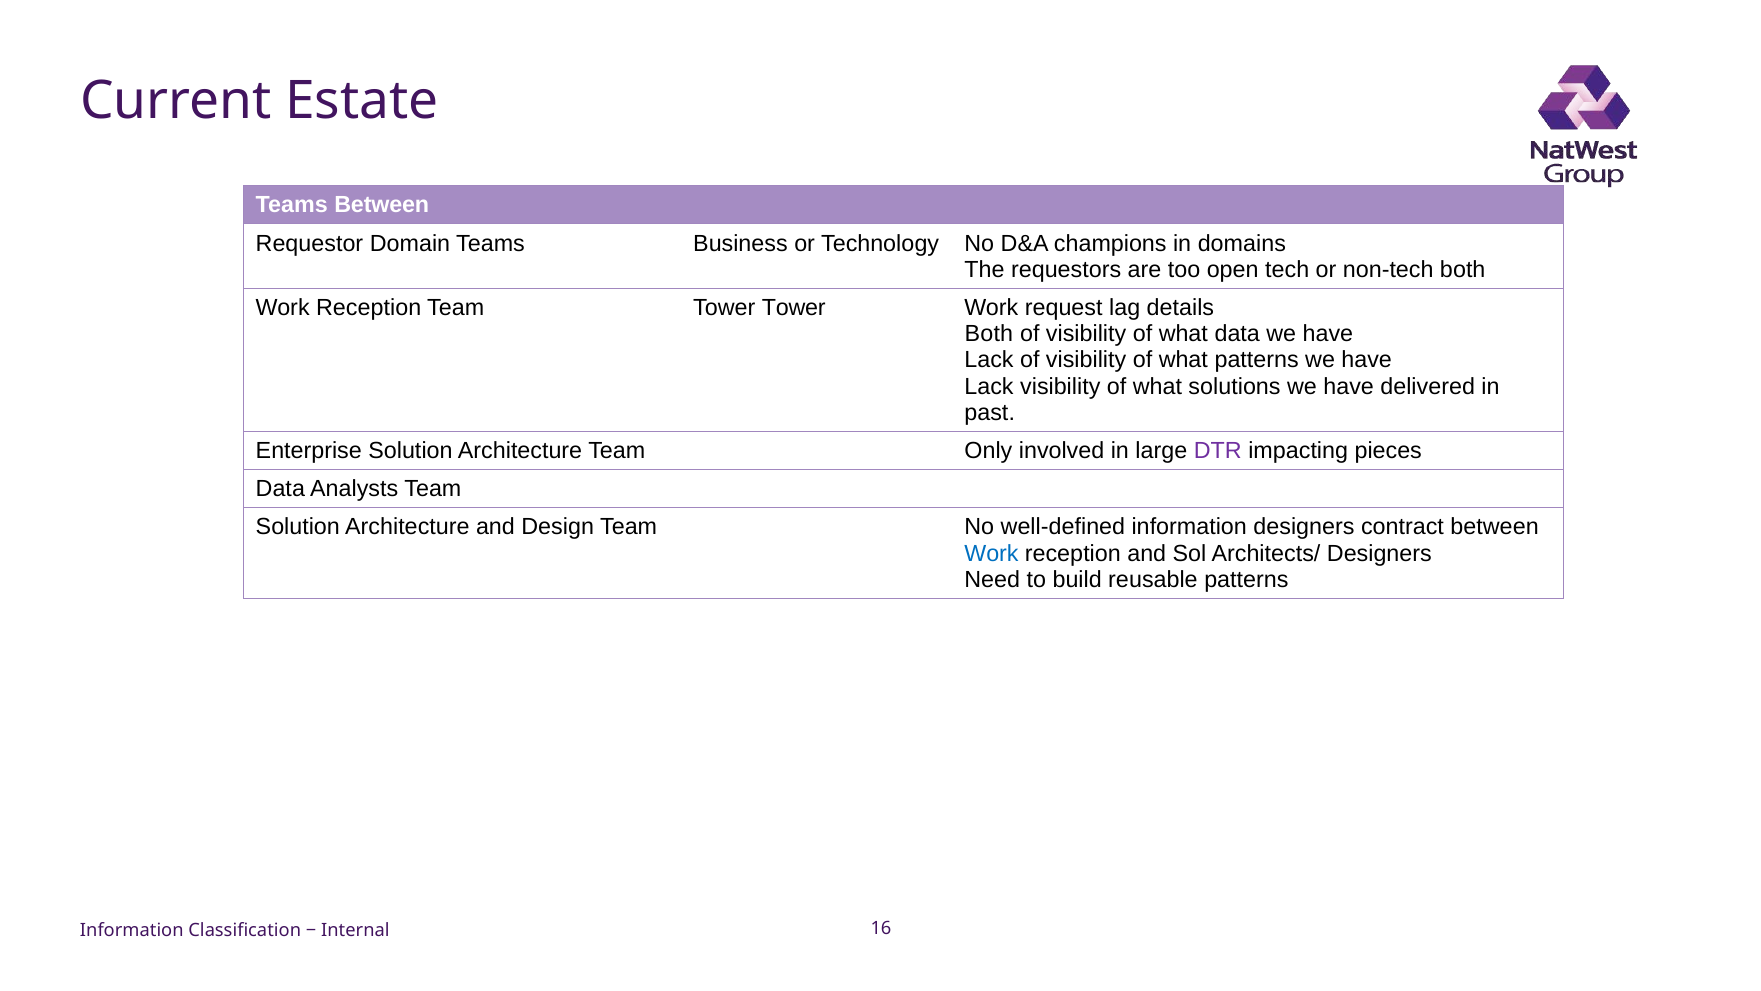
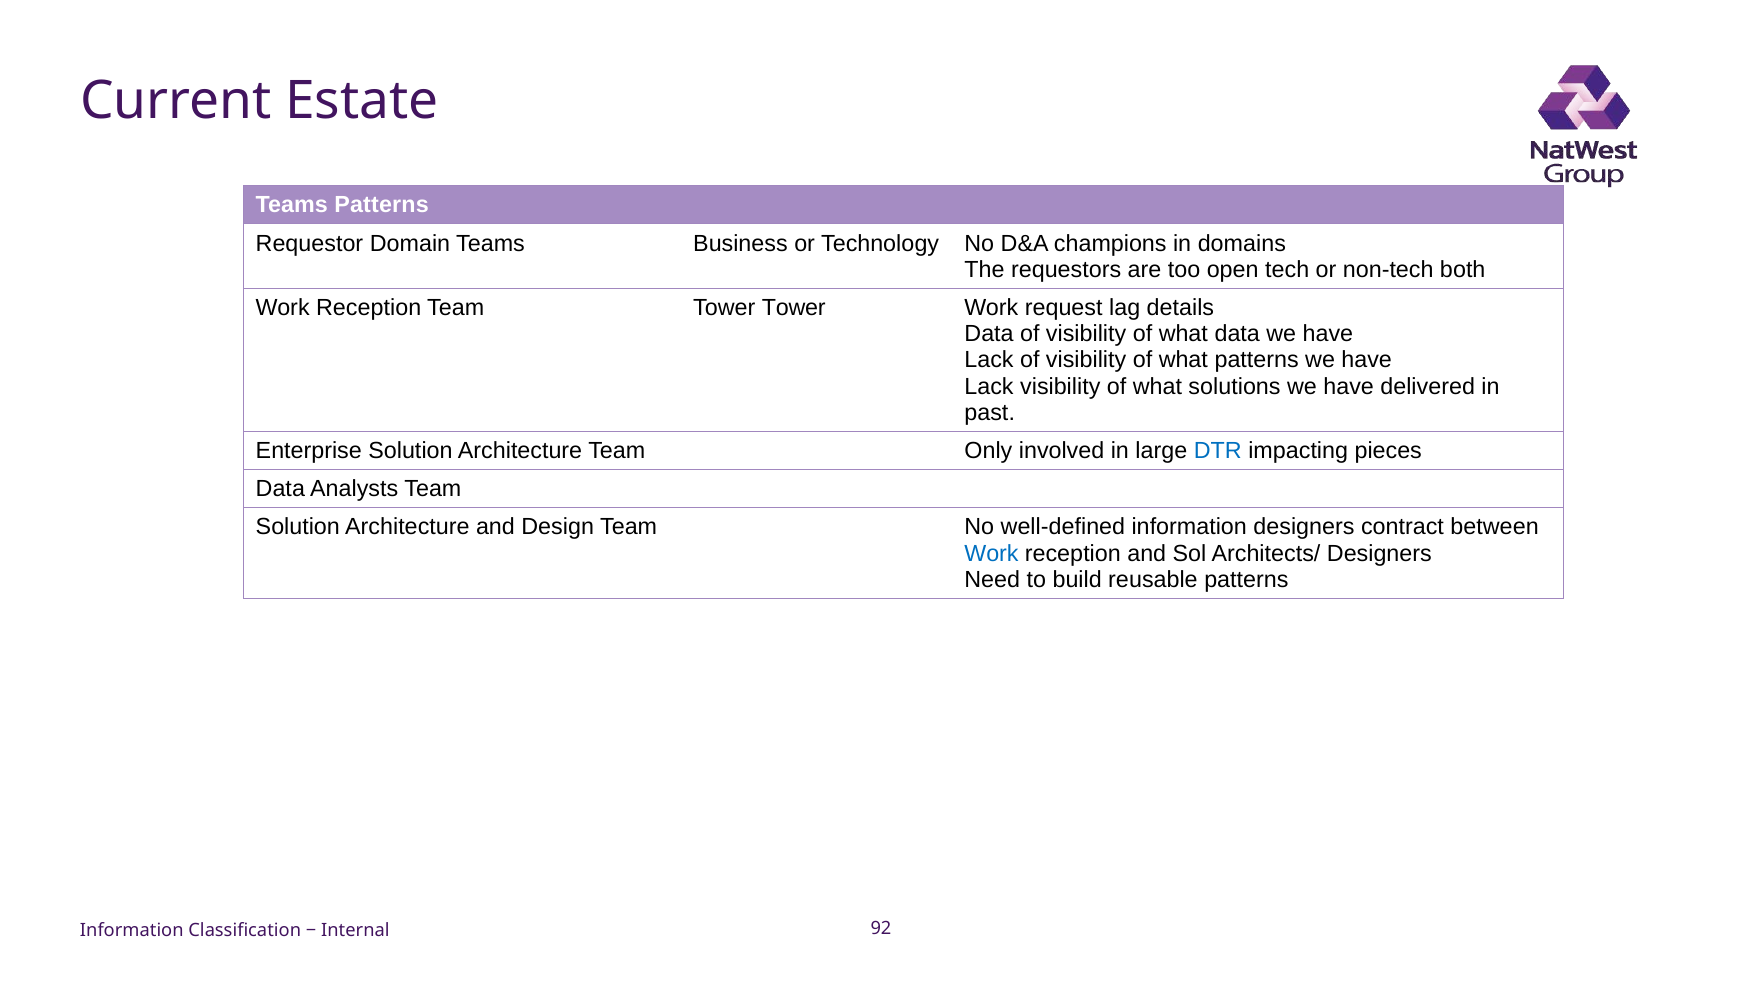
Teams Between: Between -> Patterns (382, 205)
Both: Both -> Data (989, 334)
DTR colour: purple -> blue (1218, 451)
16: 16 -> 92 (881, 928)
